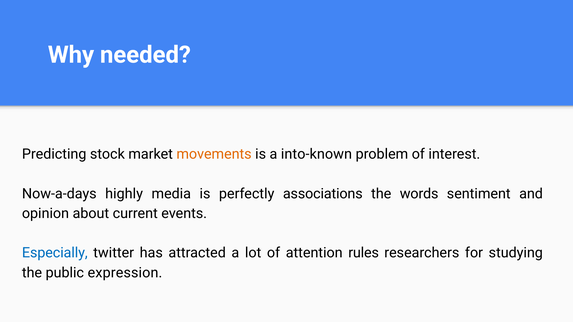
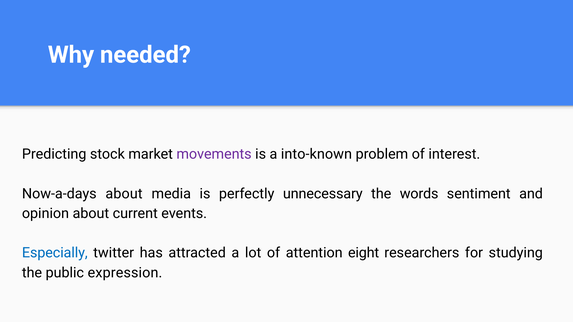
movements colour: orange -> purple (214, 154)
Now-a-days highly: highly -> about (124, 194)
associations: associations -> unnecessary (323, 194)
rules: rules -> eight (364, 253)
